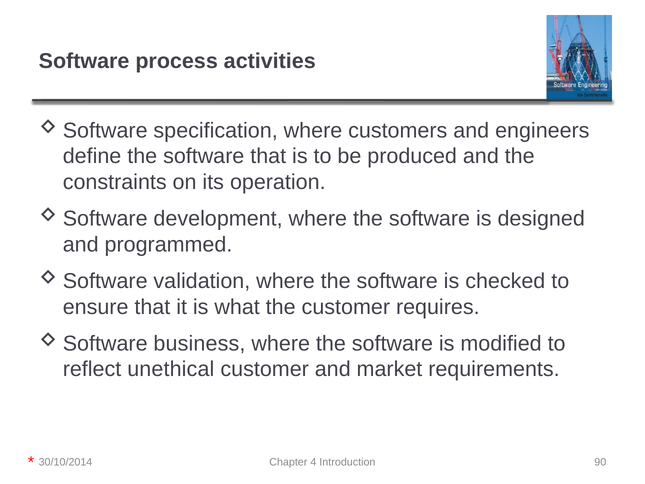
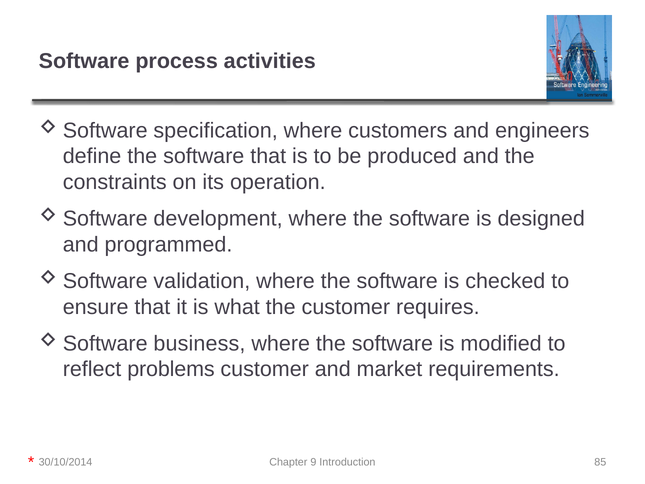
unethical: unethical -> problems (171, 369)
4: 4 -> 9 (313, 462)
90: 90 -> 85 (600, 462)
